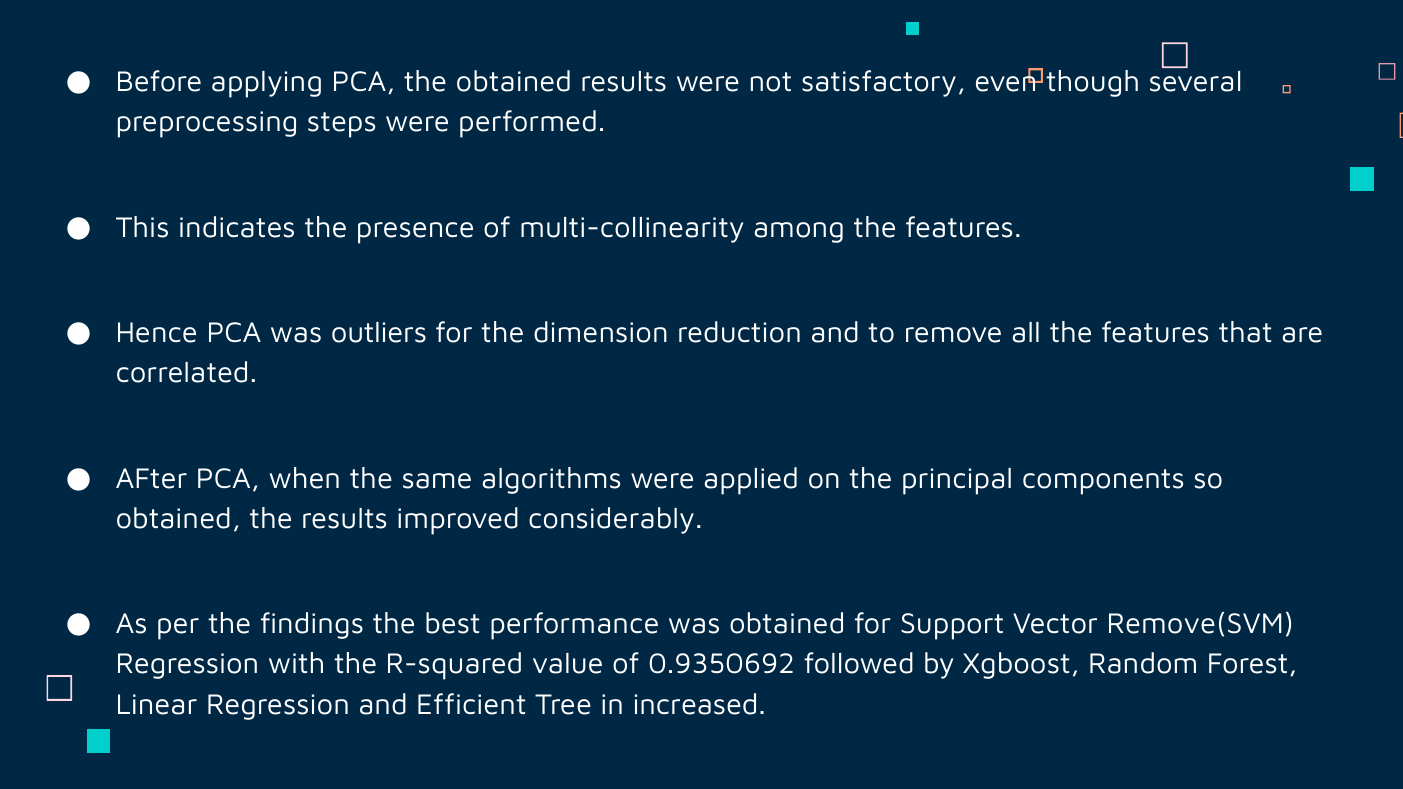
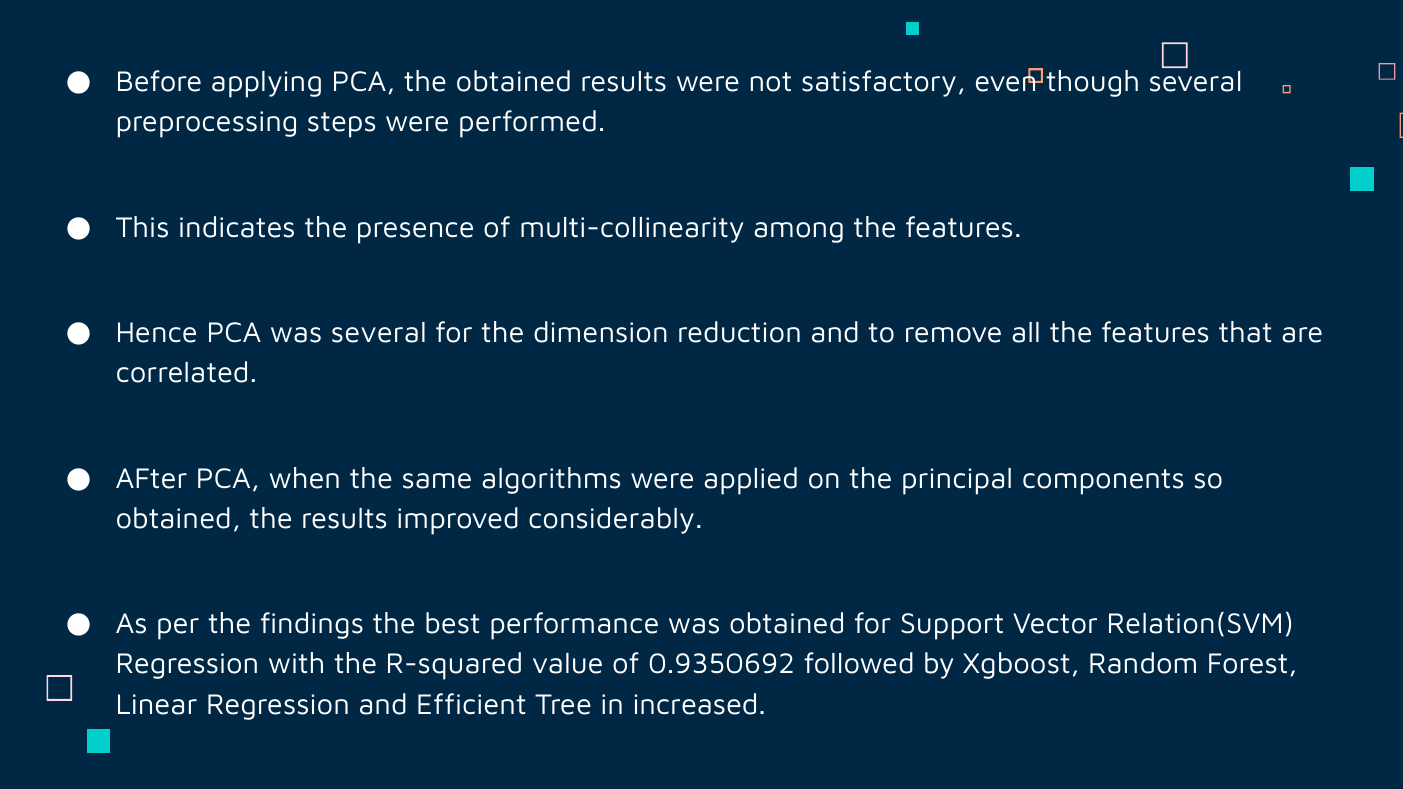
was outliers: outliers -> several (379, 333)
Remove(SVM: Remove(SVM -> Relation(SVM (1200, 624)
